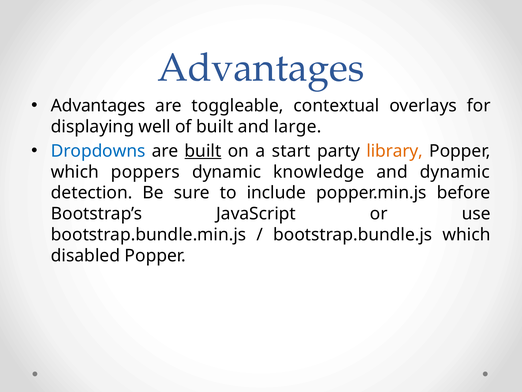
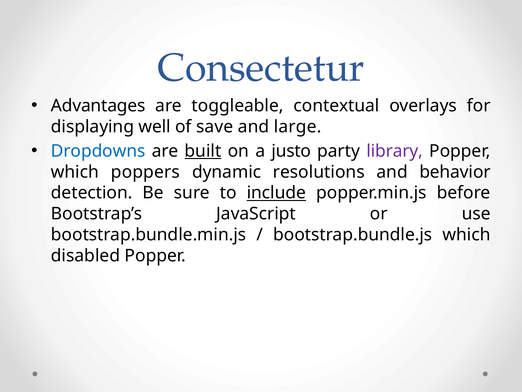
Advantages: Advantages -> Consectetur (261, 68)
of built: built -> save (215, 127)
start: start -> justo (291, 151)
library colour: orange -> purple (395, 151)
knowledge: knowledge -> resolutions (319, 172)
and dynamic: dynamic -> behavior (455, 172)
include underline: none -> present (276, 193)
